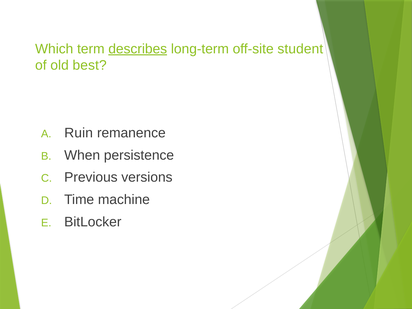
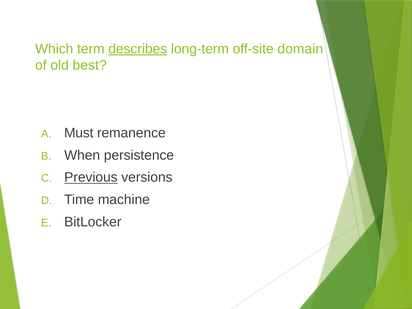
student: student -> domain (300, 49)
Ruin: Ruin -> Must (79, 133)
Previous underline: none -> present (91, 177)
